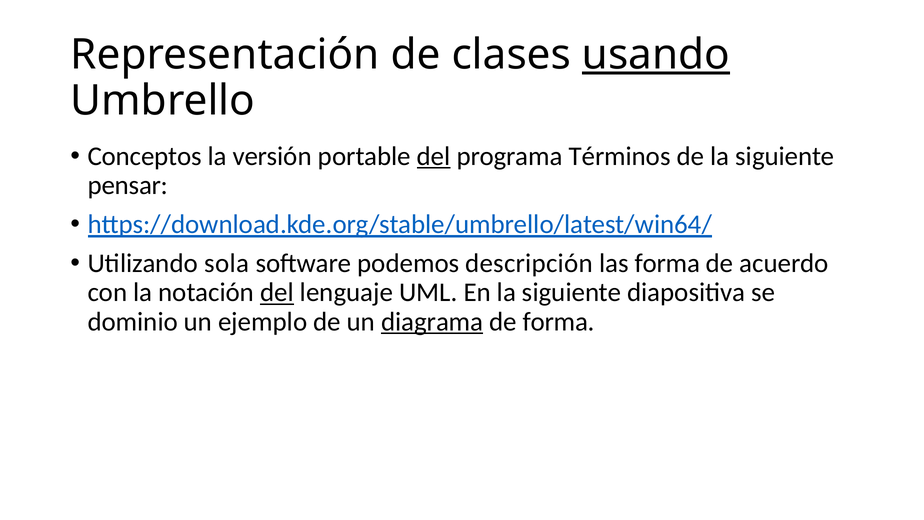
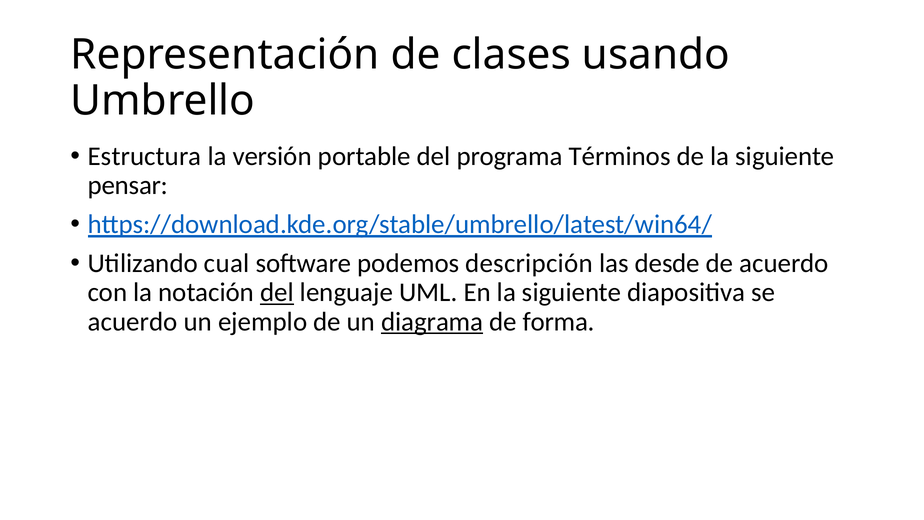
usando underline: present -> none (656, 55)
Conceptos: Conceptos -> Estructura (145, 156)
del underline: present -> none (434, 156)
sola: sola -> cual (227, 263)
las forma: forma -> desde (667, 263)
dominio: dominio -> acuerdo (133, 322)
